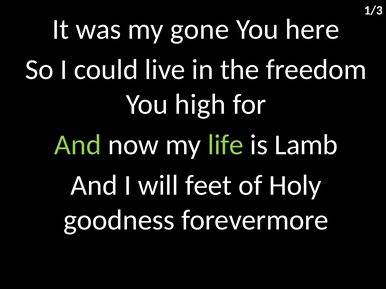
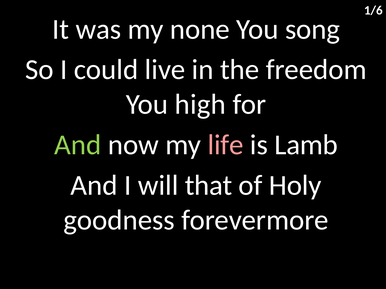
1/3: 1/3 -> 1/6 (373, 11)
gone: gone -> none (200, 29)
here: here -> song (313, 29)
life colour: light green -> pink (226, 145)
feet: feet -> that (209, 186)
